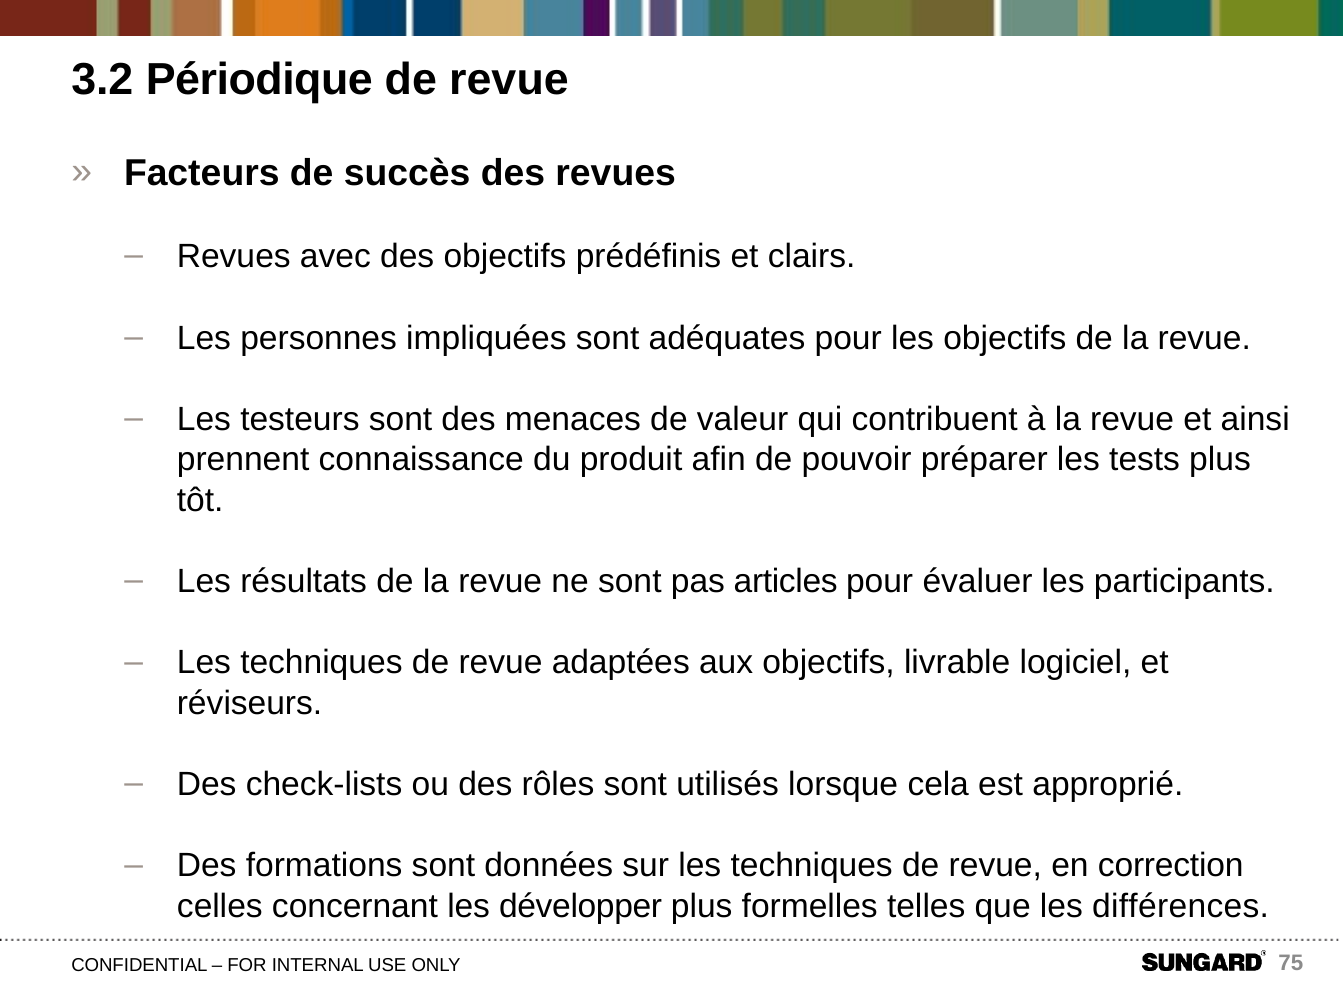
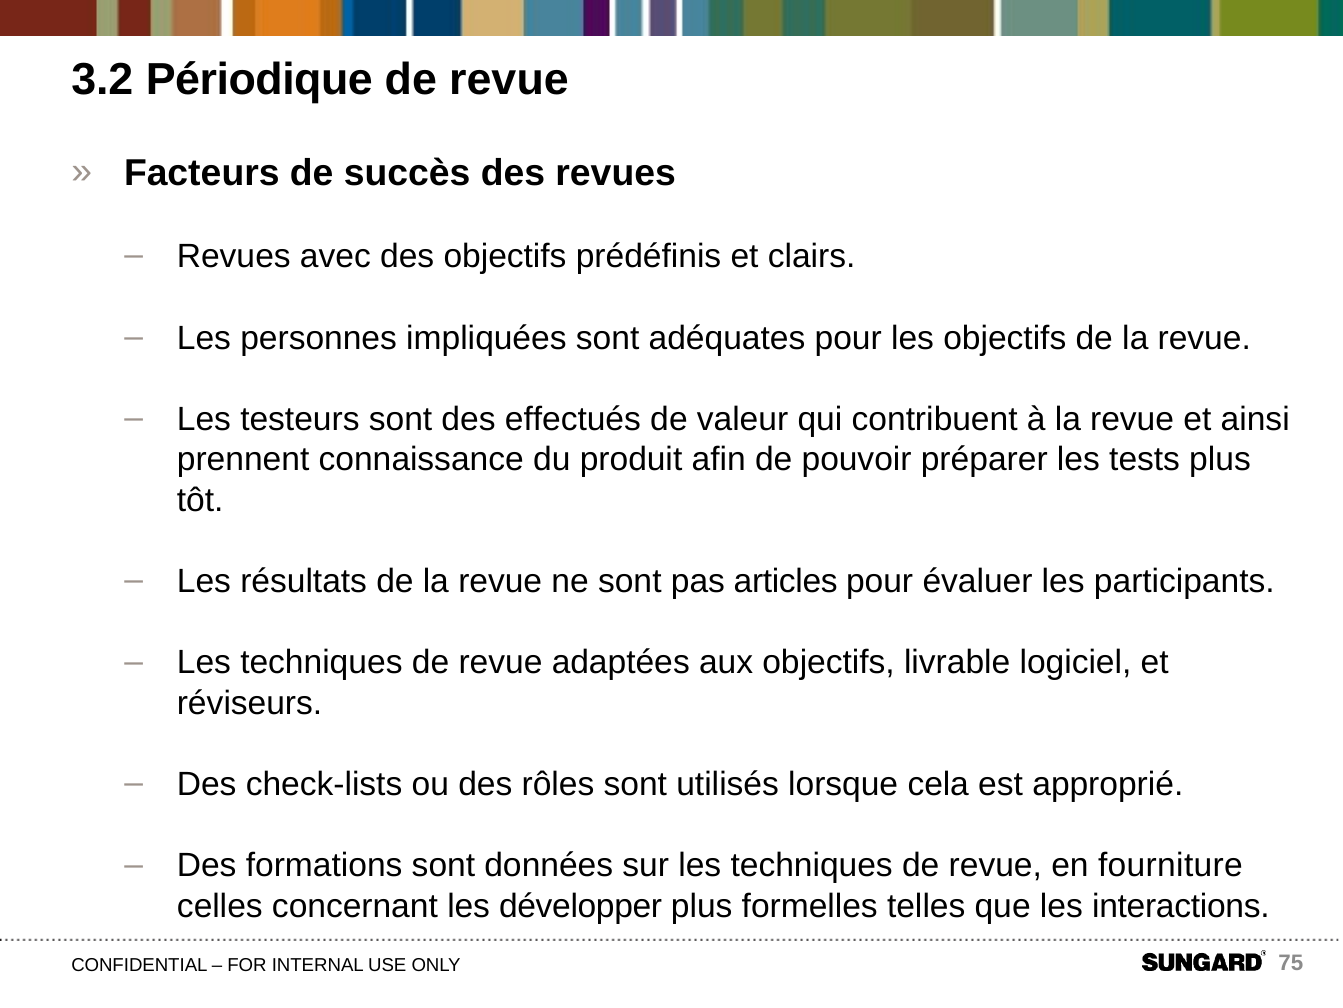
menaces: menaces -> effectués (573, 419)
correction: correction -> fourniture (1170, 865)
différences: différences -> interactions (1181, 905)
